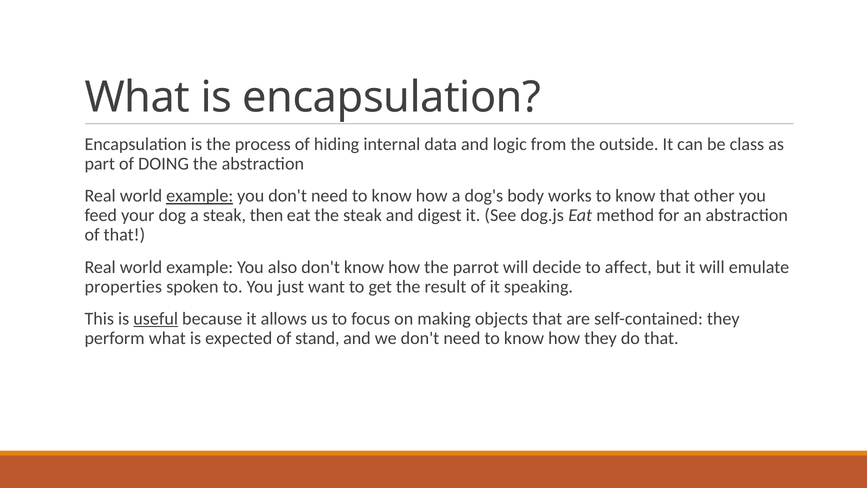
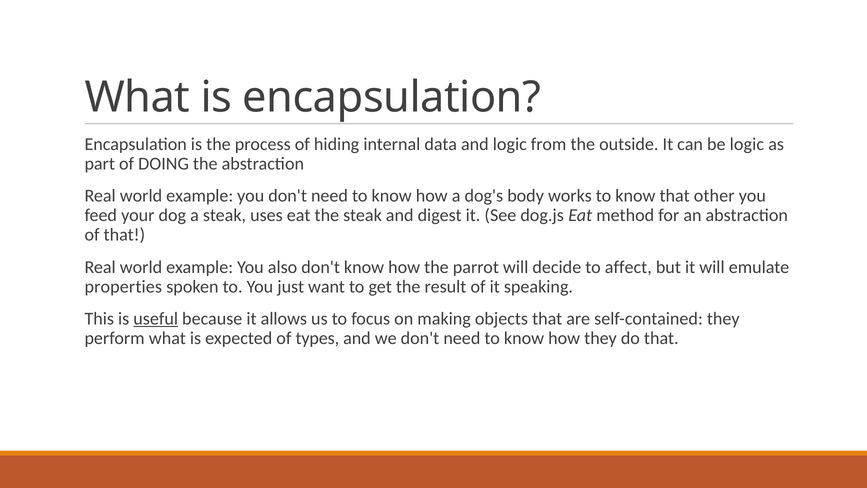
be class: class -> logic (747, 144)
example underline: present -> none (200, 196)
then: then -> uses (266, 215)
stand: stand -> types (317, 338)
